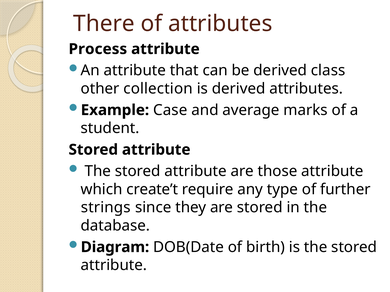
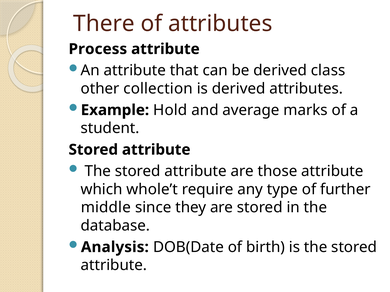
Case: Case -> Hold (170, 110)
create’t: create’t -> whole’t (152, 190)
strings: strings -> middle (106, 208)
Diagram: Diagram -> Analysis (115, 247)
